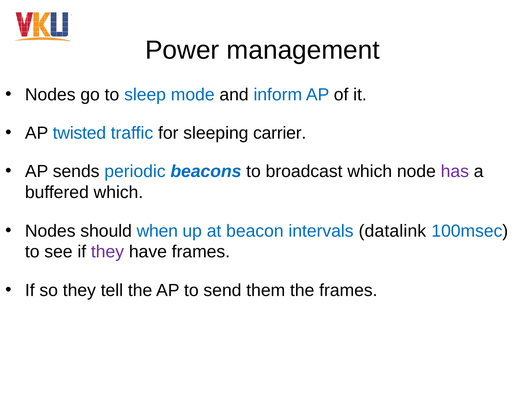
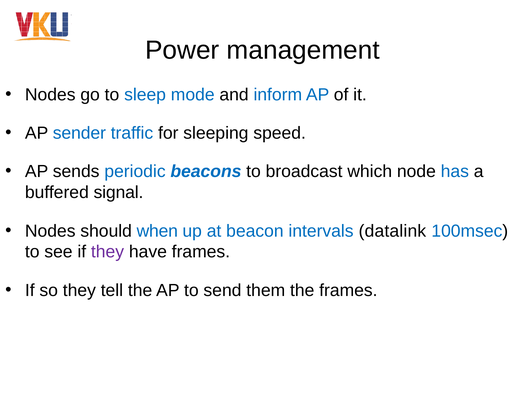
twisted: twisted -> sender (79, 133)
carrier: carrier -> speed (280, 133)
has colour: purple -> blue (455, 172)
buffered which: which -> signal (119, 193)
